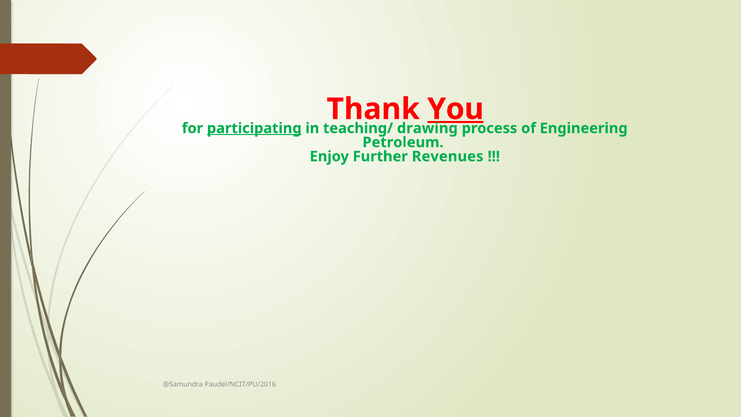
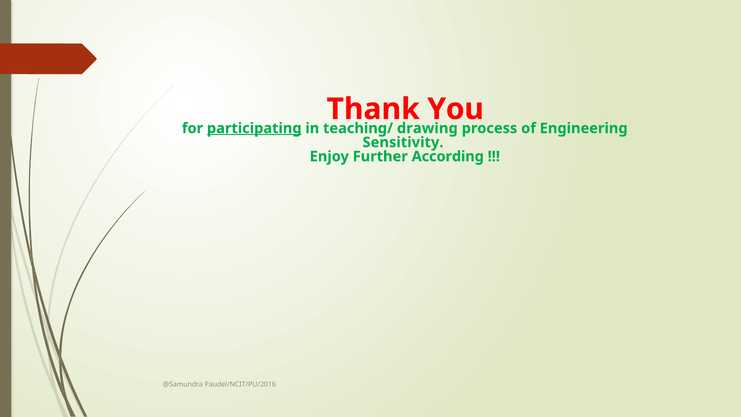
You underline: present -> none (456, 109)
Petroleum: Petroleum -> Sensitivity (403, 142)
Revenues: Revenues -> According (448, 156)
